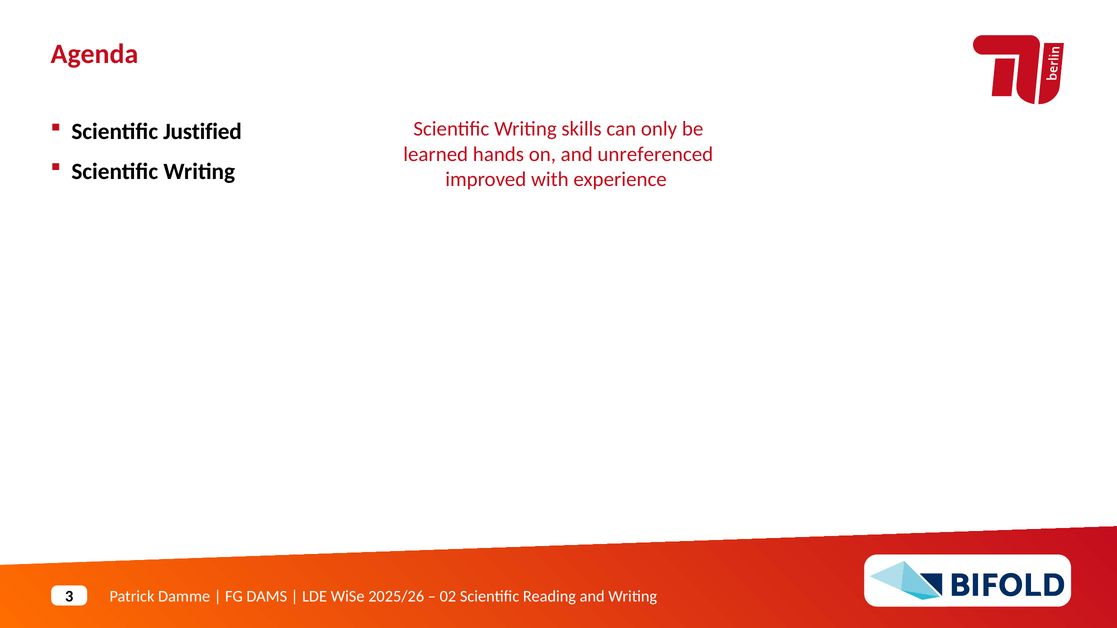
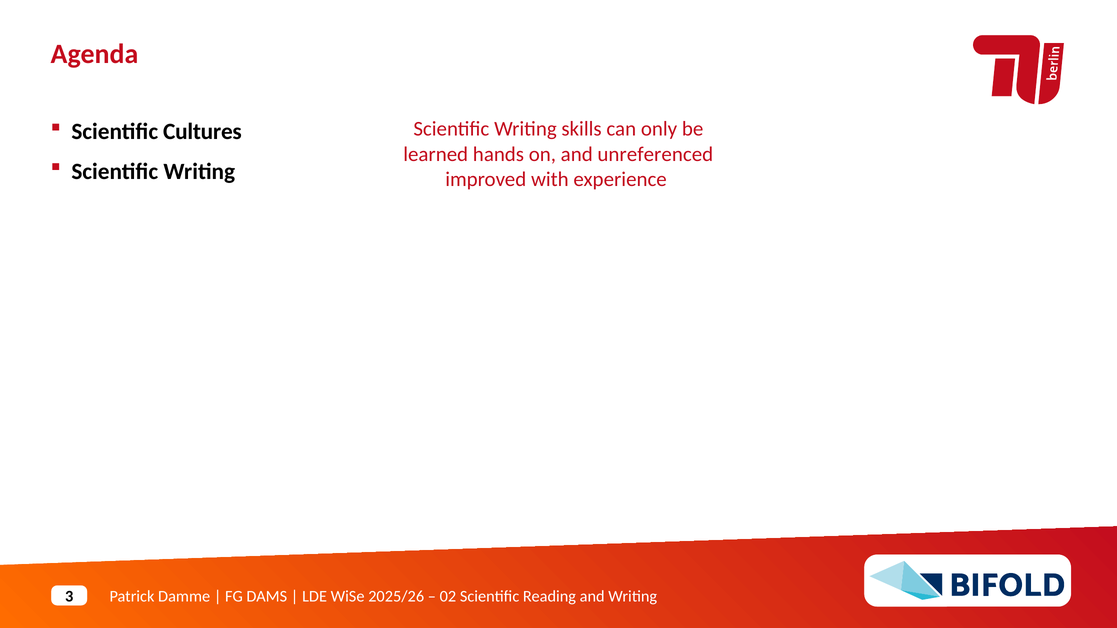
Justified: Justified -> Cultures (202, 132)
